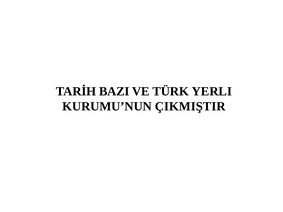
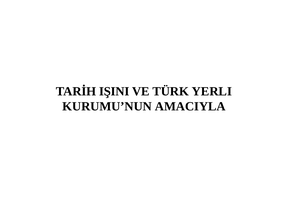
BAZI: BAZI -> IŞINI (114, 91)
ÇIKMIŞTIR: ÇIKMIŞTIR -> AMACIYLA (190, 107)
